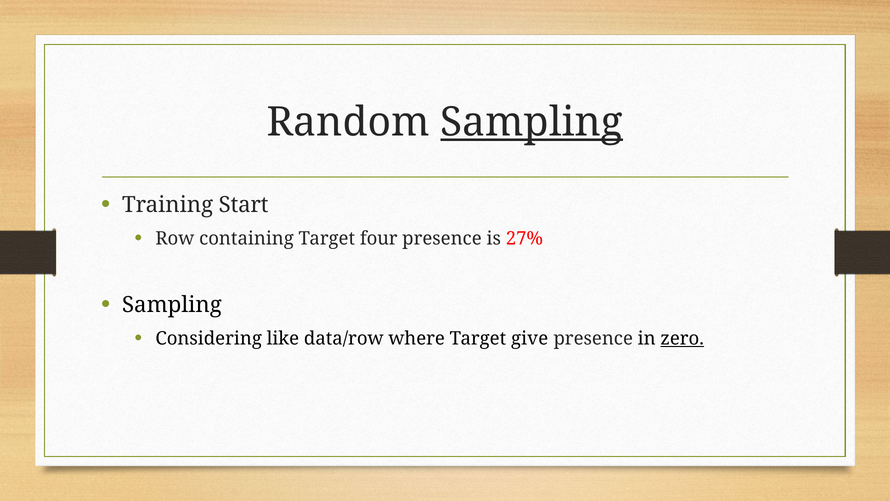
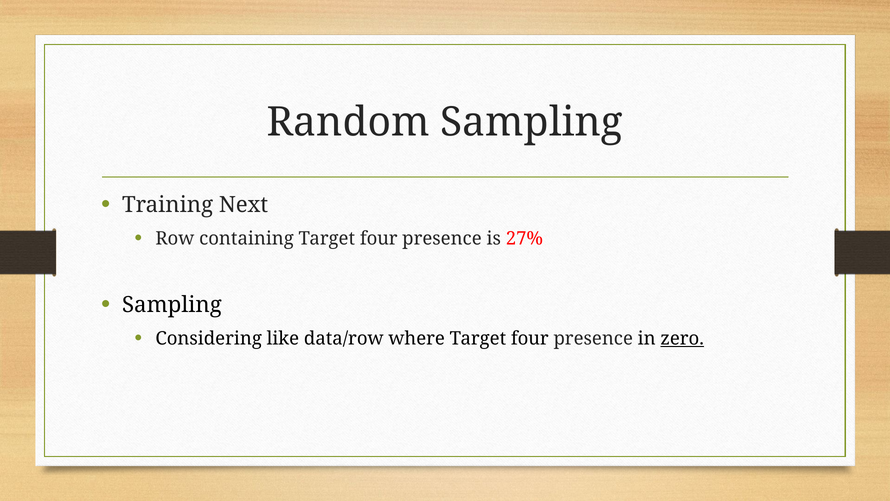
Sampling underline: present -> none (532, 122)
Start: Start -> Next (244, 205)
where Target give: give -> four (530, 338)
